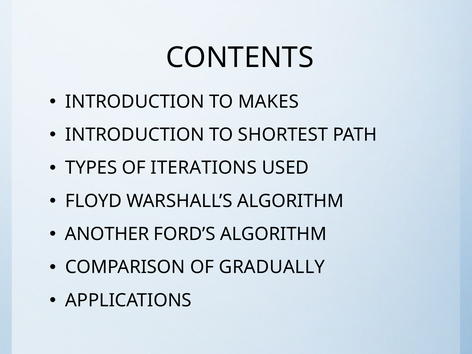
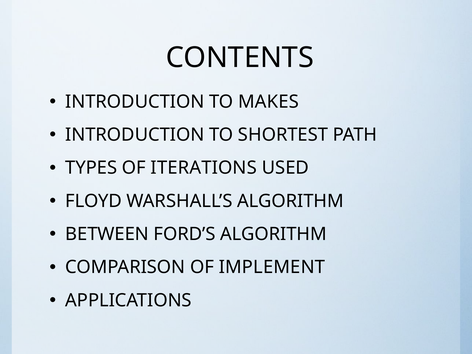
ANOTHER: ANOTHER -> BETWEEN (107, 234)
GRADUALLY: GRADUALLY -> IMPLEMENT (272, 267)
